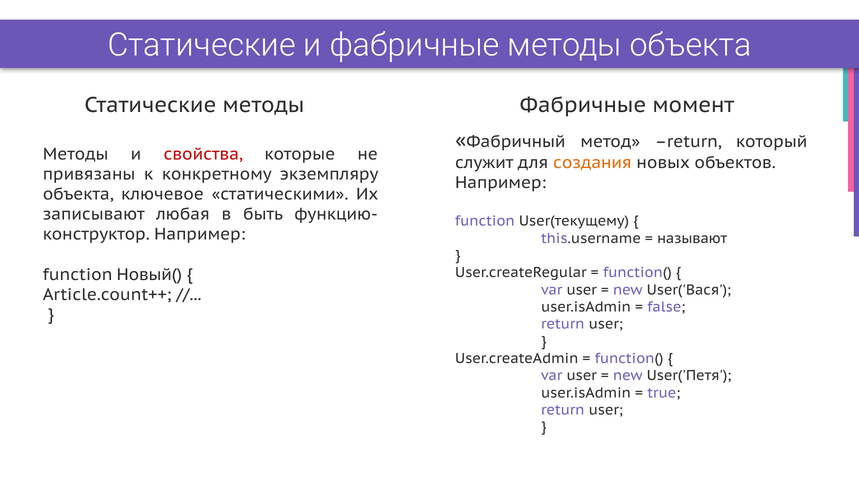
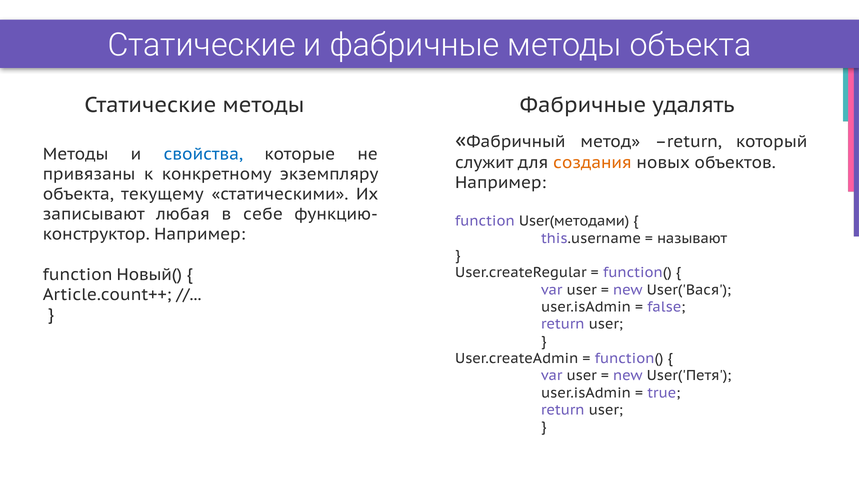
момент: момент -> удалять (693, 105)
свойства colour: red -> blue (203, 154)
ключевое: ключевое -> текущему (162, 194)
быть: быть -> себе (263, 214)
User(текущему: User(текущему -> User(методами (574, 221)
